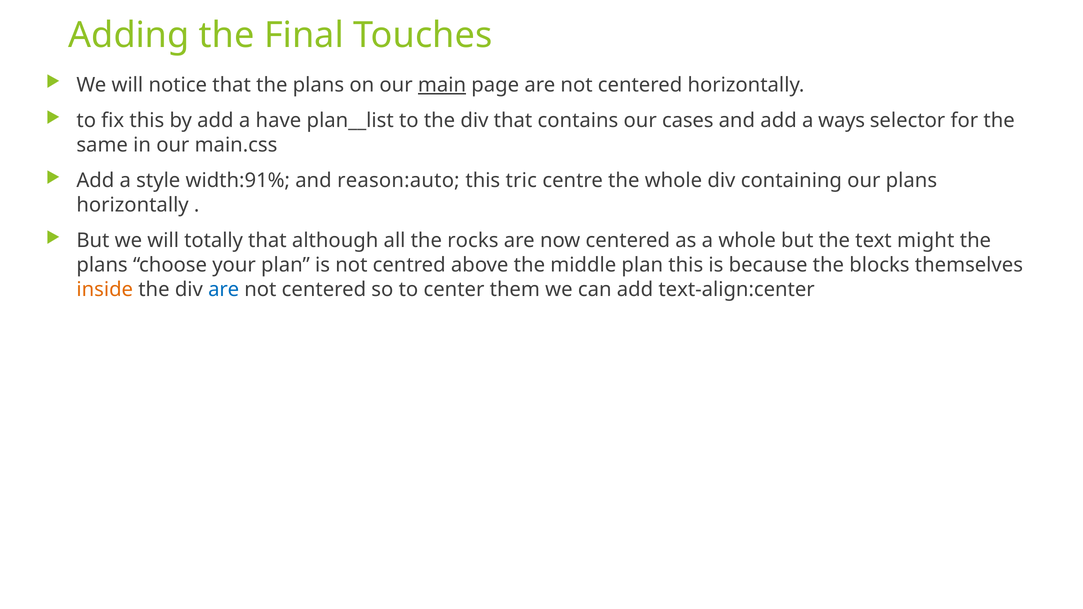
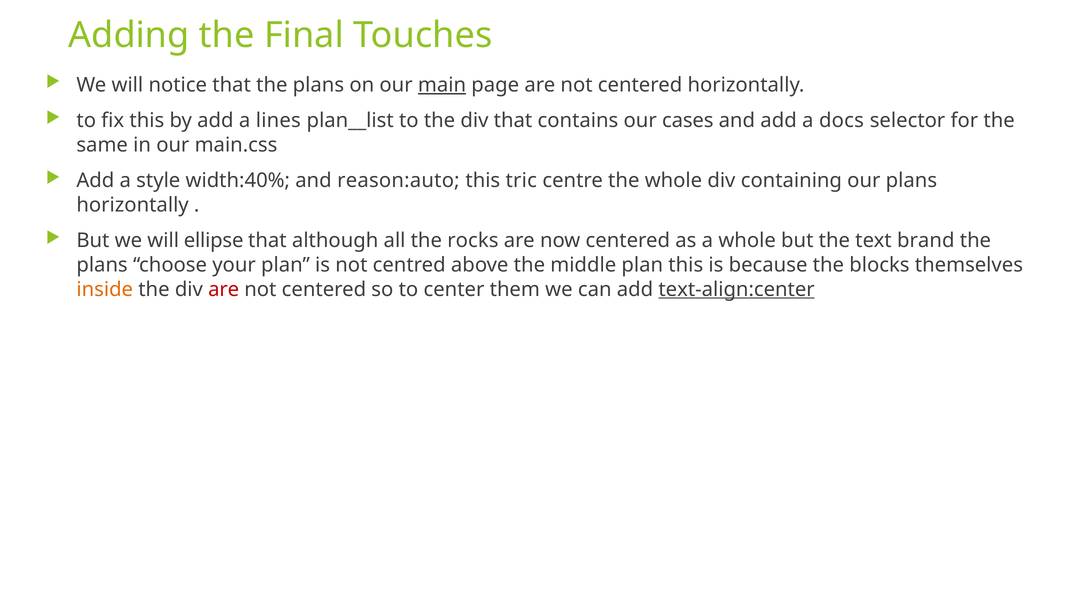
have: have -> lines (278, 121)
ways: ways -> docs (841, 121)
width:91%: width:91% -> width:40% (238, 181)
totally: totally -> ellipse (214, 241)
might: might -> brand (926, 241)
are colour: blue -> red (224, 289)
text-align:center underline: none -> present (737, 289)
